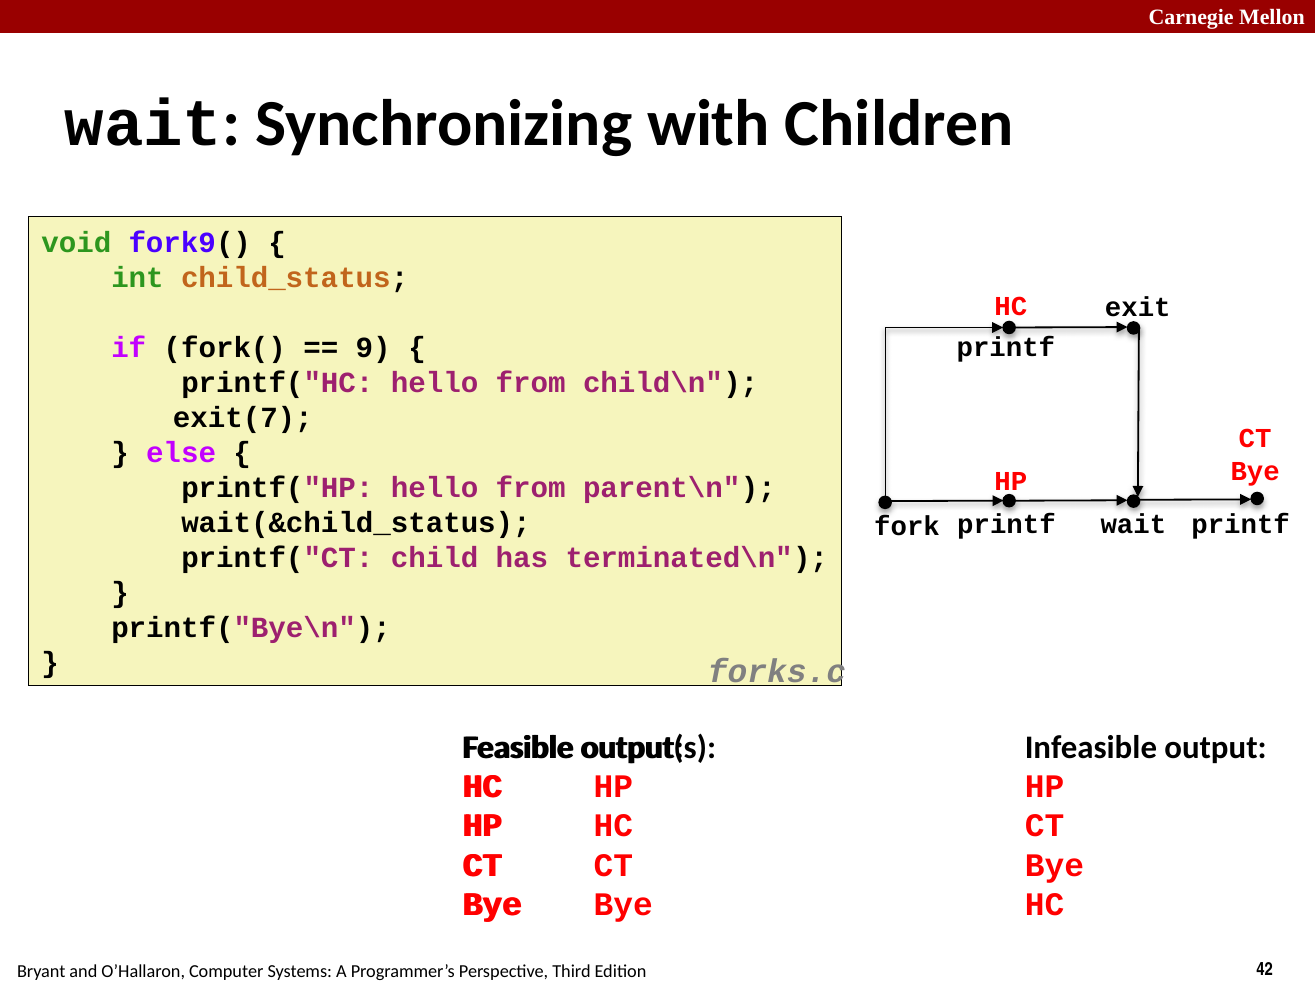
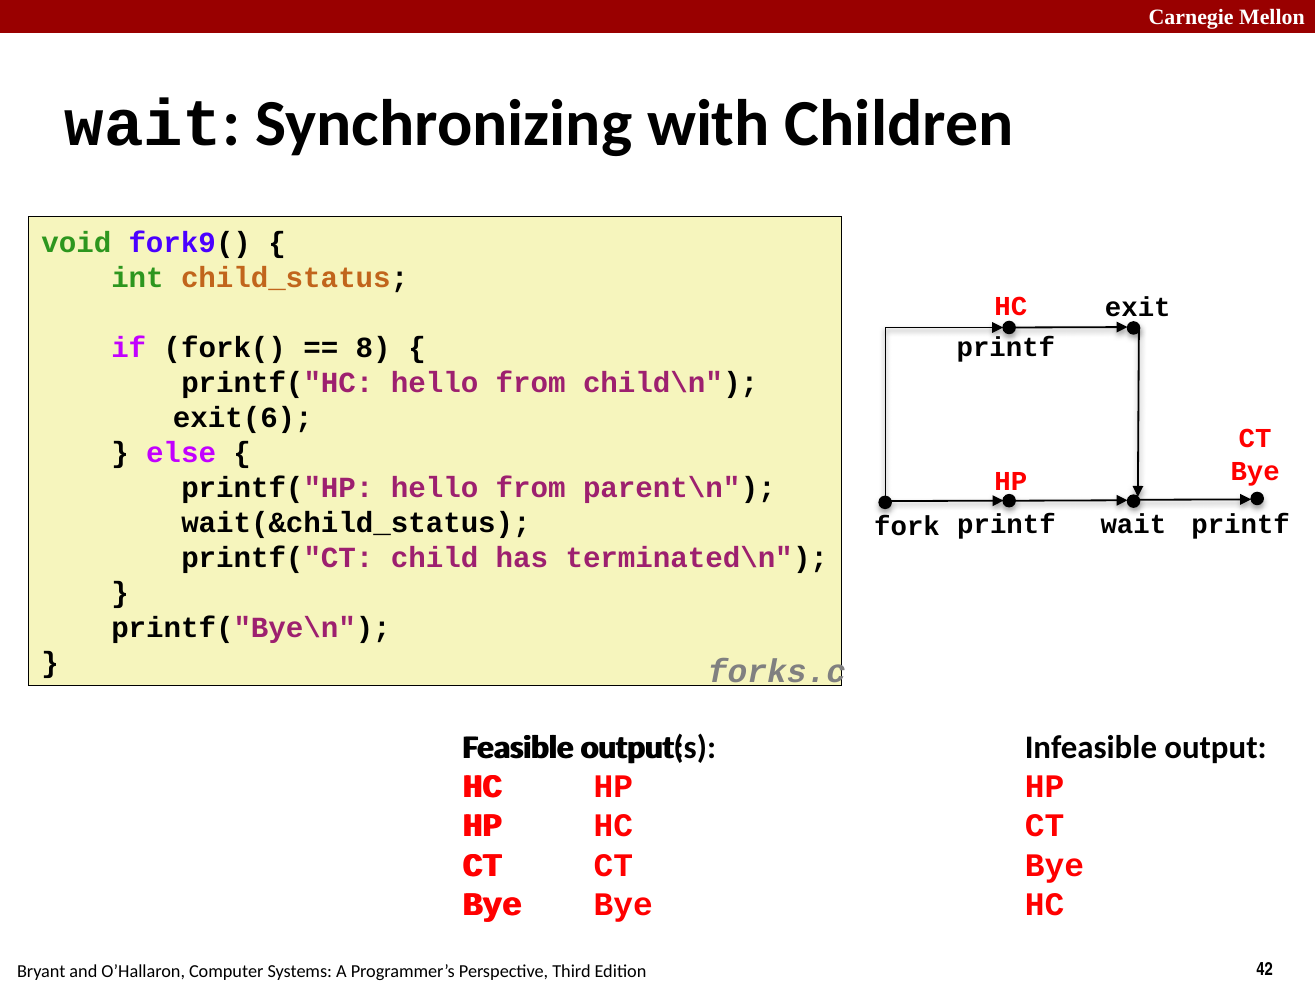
9: 9 -> 8 (373, 348)
exit(7: exit(7 -> exit(6 (243, 418)
